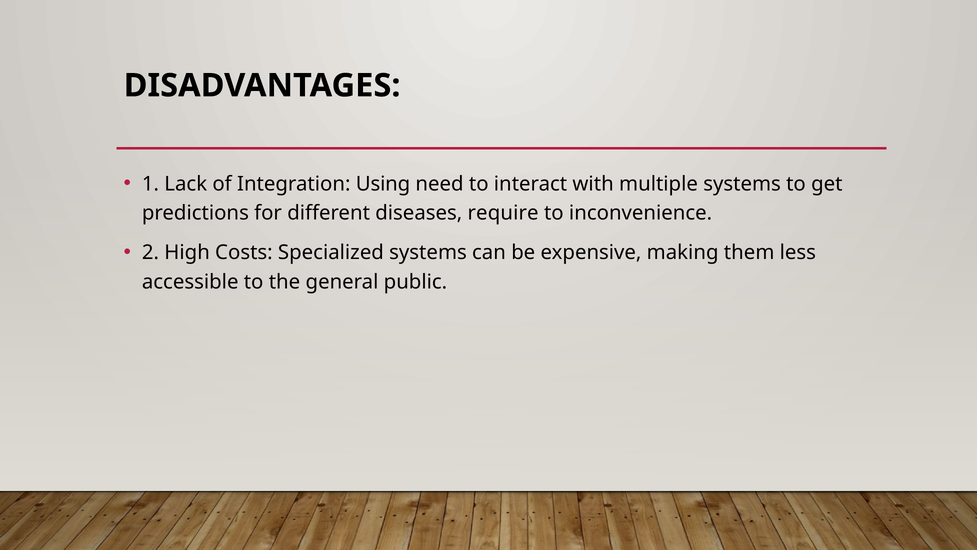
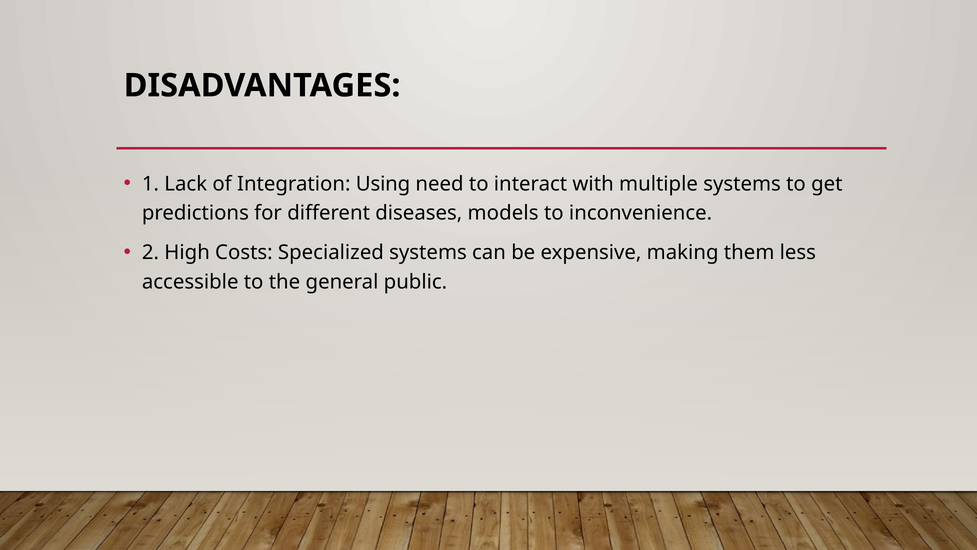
require: require -> models (503, 213)
